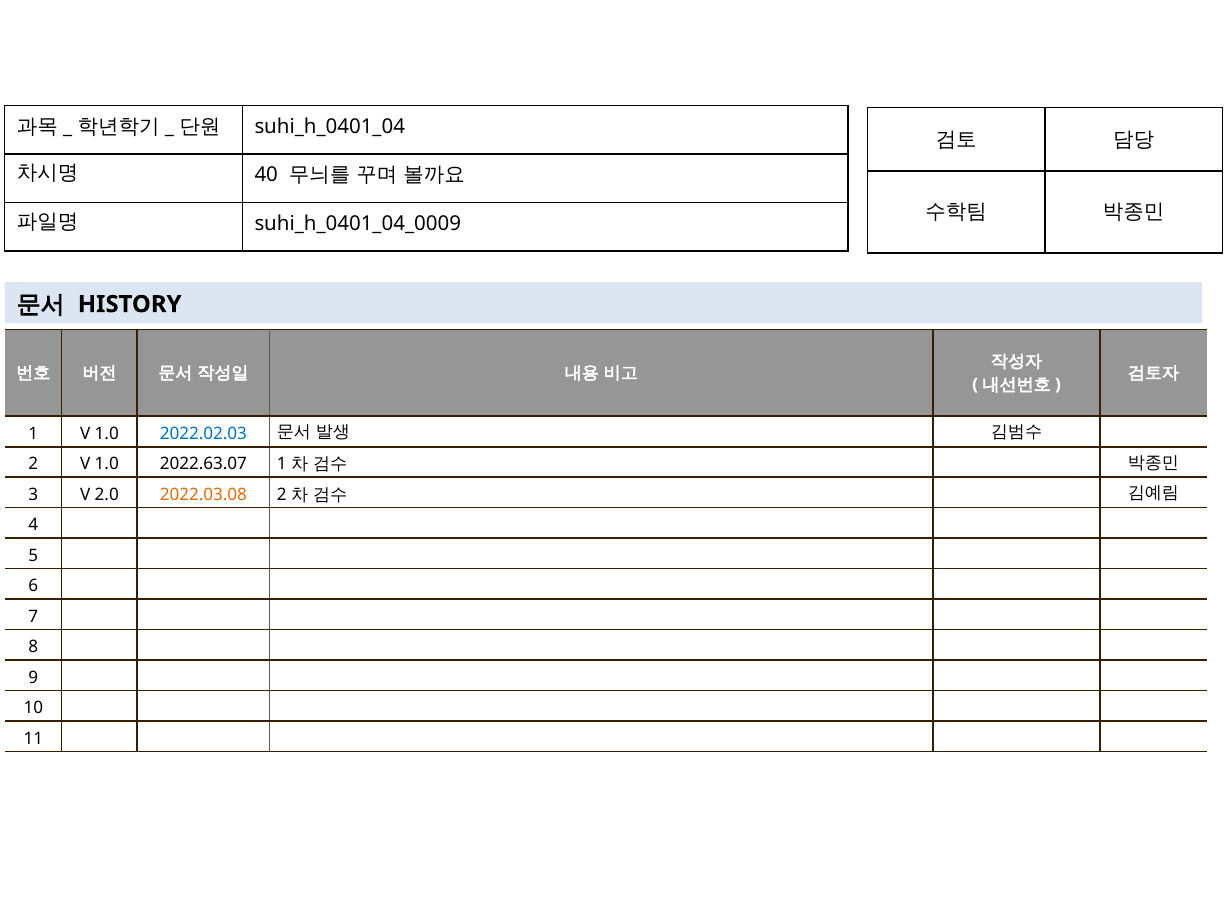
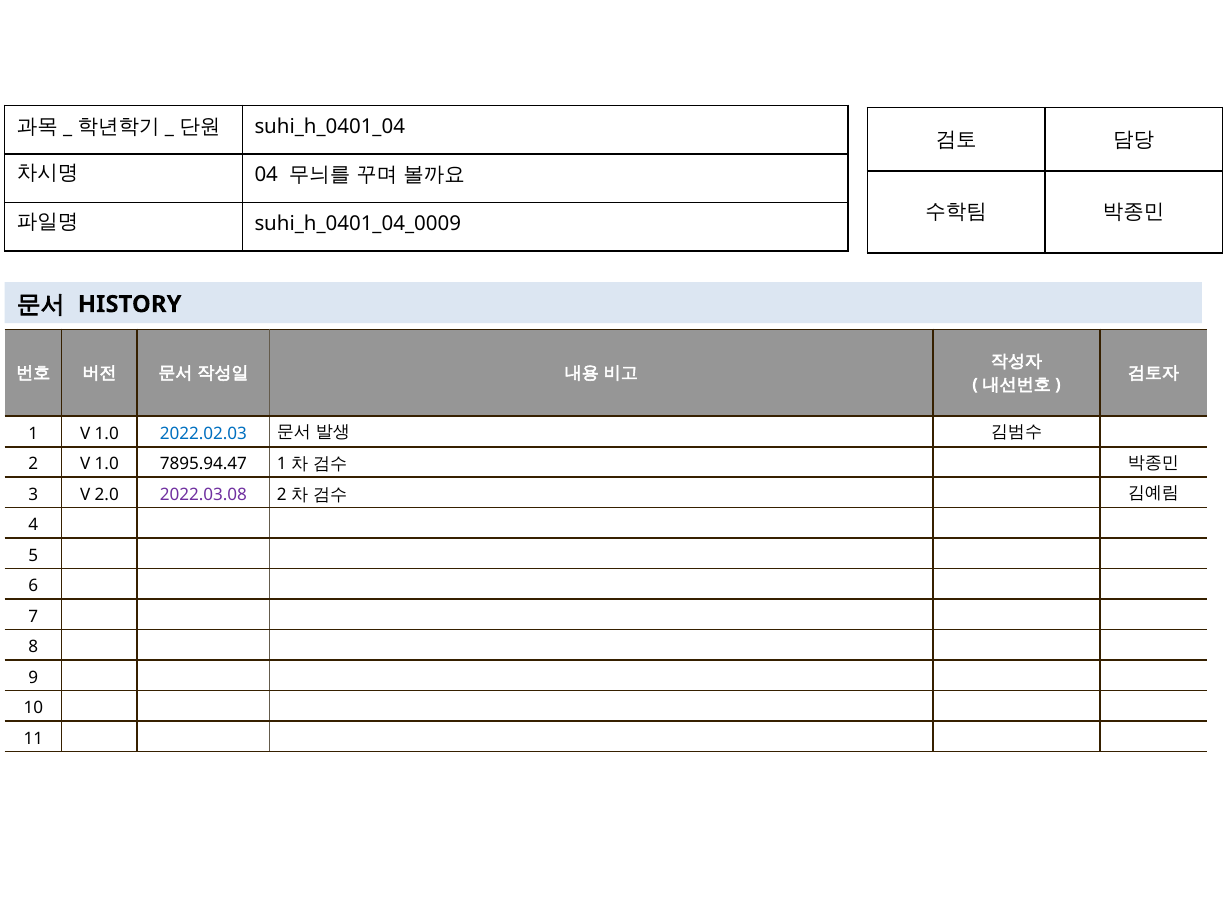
40: 40 -> 04 (266, 175)
2022.63.07: 2022.63.07 -> 7895.94.47 (203, 464)
2022.03.08 colour: orange -> purple (203, 495)
